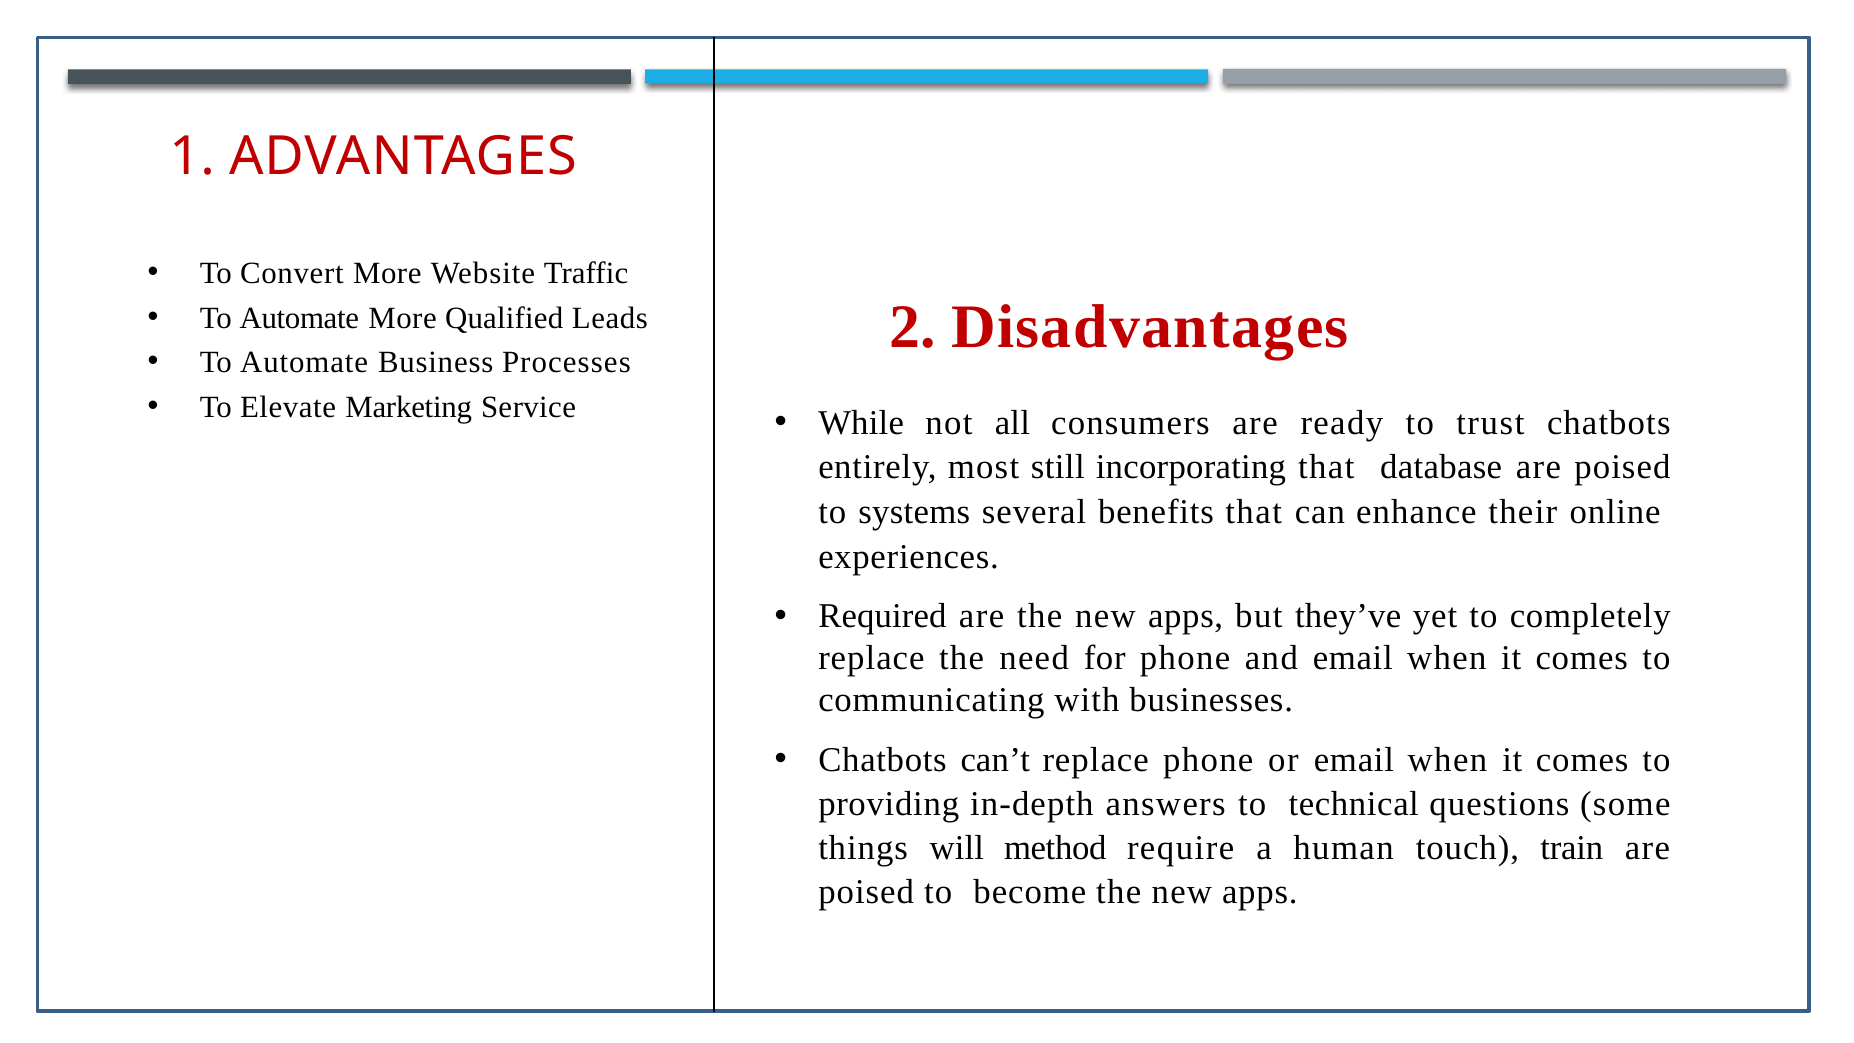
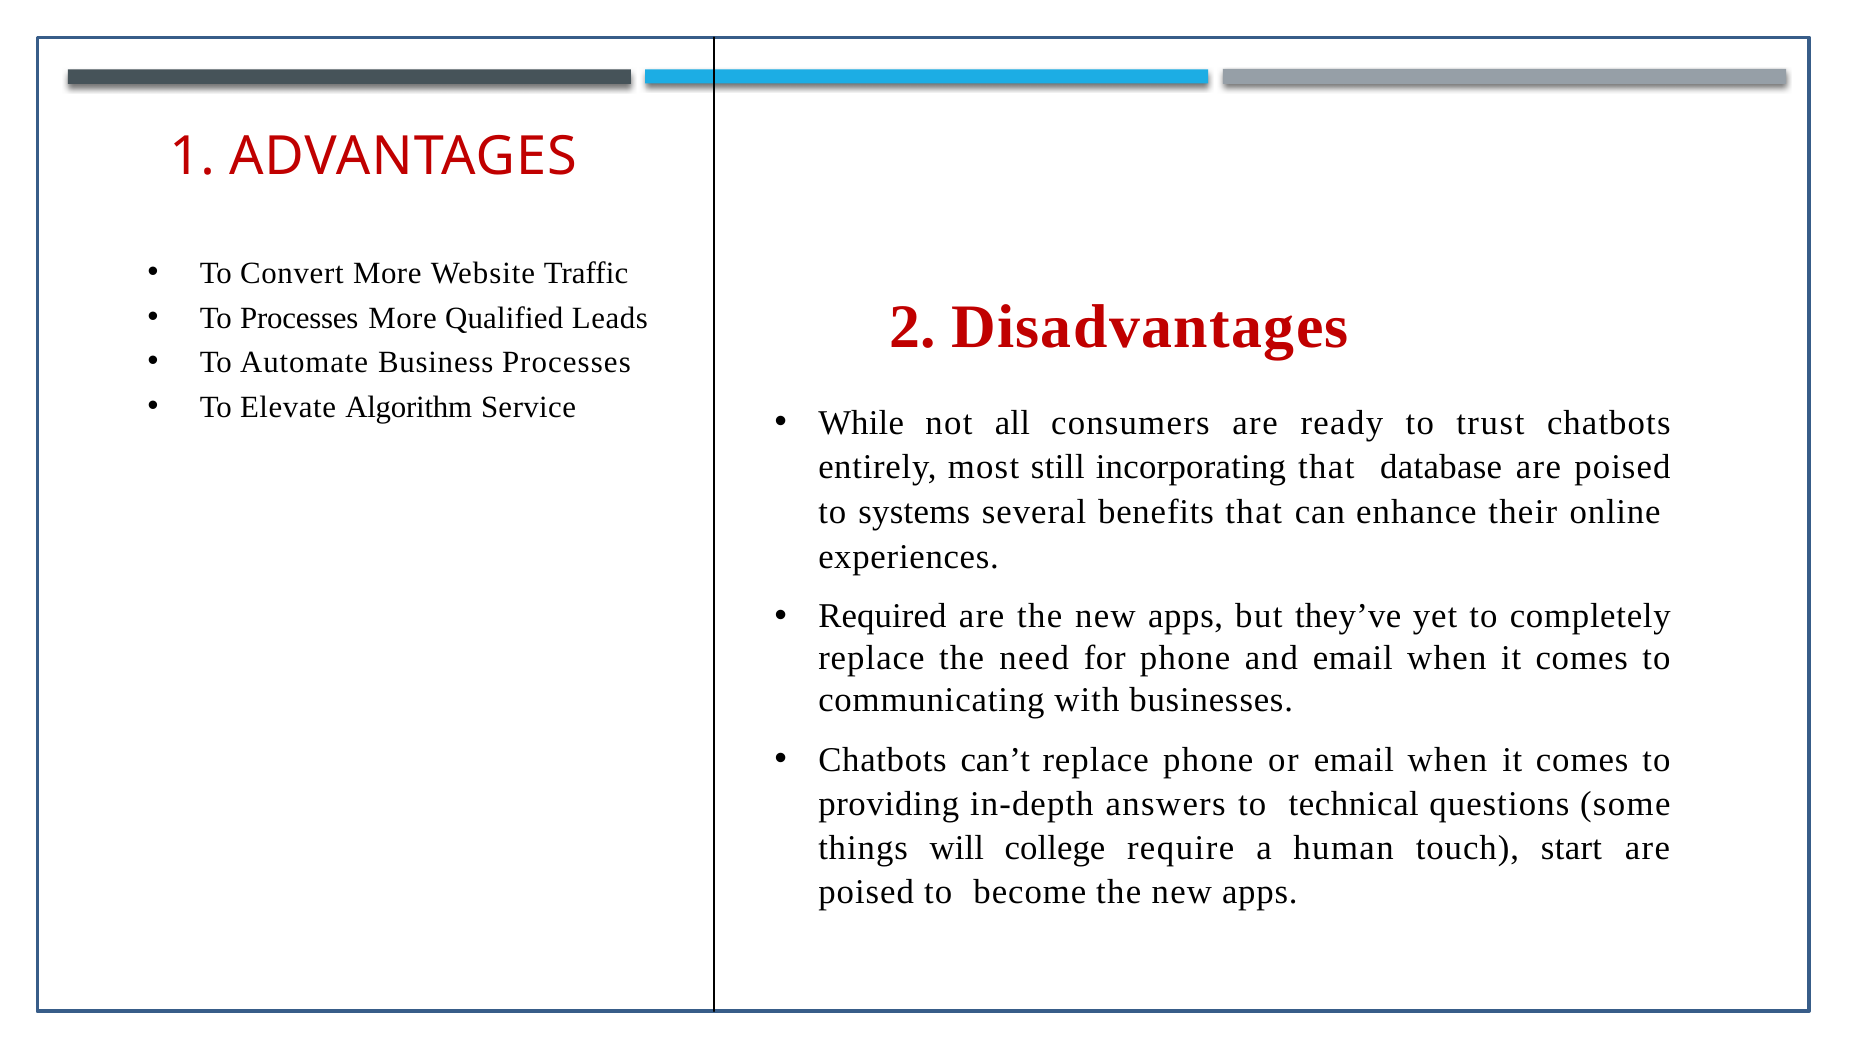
Automate: Automate -> Processes (299, 318)
Marketing: Marketing -> Algorithm (409, 407)
method: method -> college (1055, 848)
train: train -> start (1572, 848)
